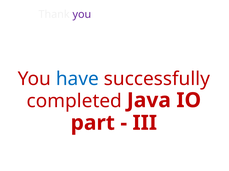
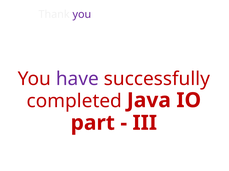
have colour: blue -> purple (77, 79)
